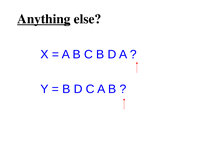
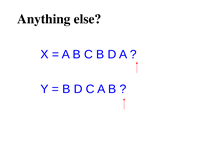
Anything underline: present -> none (44, 19)
